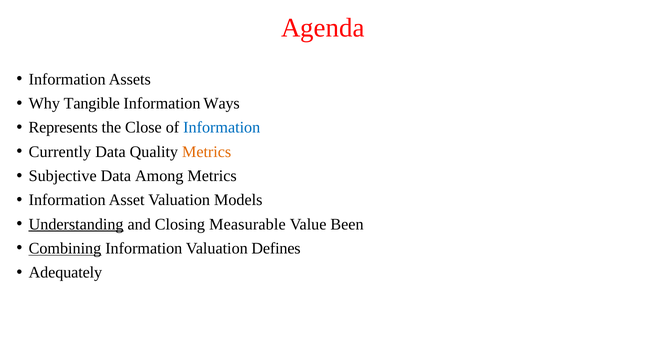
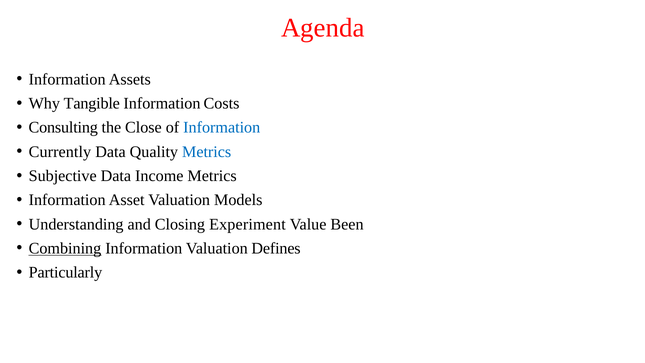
Ways: Ways -> Costs (222, 103)
Represents: Represents -> Consulting (63, 128)
Metrics colour: orange -> blue (207, 152)
Among: Among -> Income (159, 176)
Understanding underline: present -> none (76, 224)
Measurable: Measurable -> Experiment (247, 224)
Adequately: Adequately -> Particularly (65, 272)
